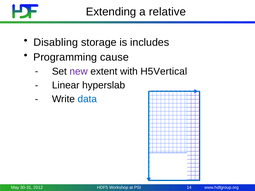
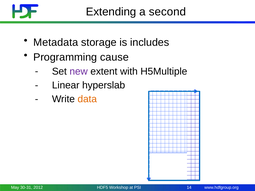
relative: relative -> second (167, 12)
Disabling: Disabling -> Metadata (56, 42)
H5Vertical: H5Vertical -> H5Multiple (164, 72)
data colour: blue -> orange (87, 99)
